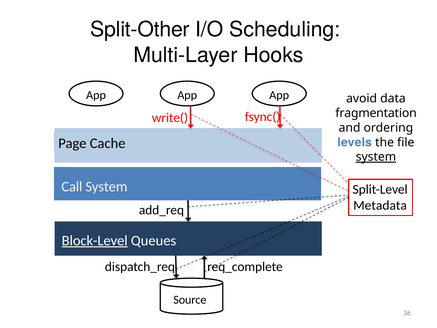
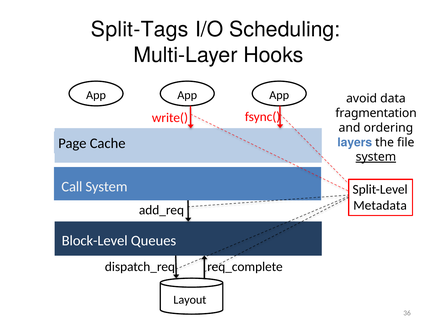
Split-Other: Split-Other -> Split-Tags (140, 30)
levels: levels -> layers (355, 142)
Block-Level underline: present -> none (95, 240)
Source: Source -> Layout (190, 300)
